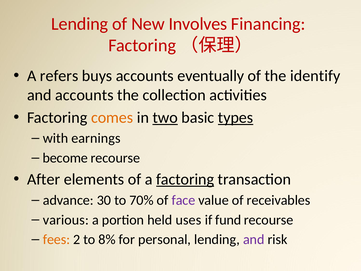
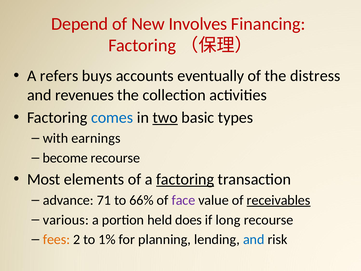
Lending: Lending -> Depend (80, 24)
identify: identify -> distress (315, 76)
and accounts: accounts -> revenues (84, 95)
comes colour: orange -> blue (112, 117)
types underline: present -> none (236, 117)
After: After -> Most (44, 179)
30: 30 -> 71 (104, 200)
70%: 70% -> 66% (141, 200)
receivables underline: none -> present (279, 200)
uses: uses -> does (189, 220)
fund: fund -> long (228, 220)
8%: 8% -> 1% (107, 239)
personal: personal -> planning (165, 239)
and colour: purple -> blue (254, 239)
